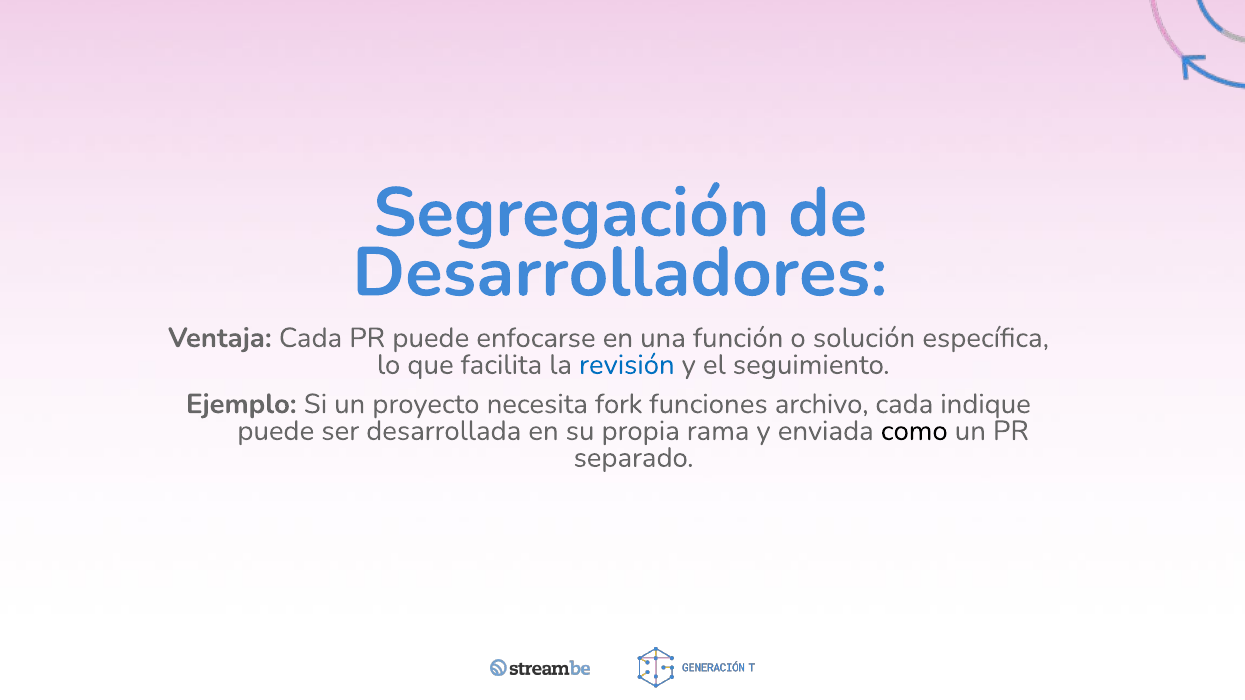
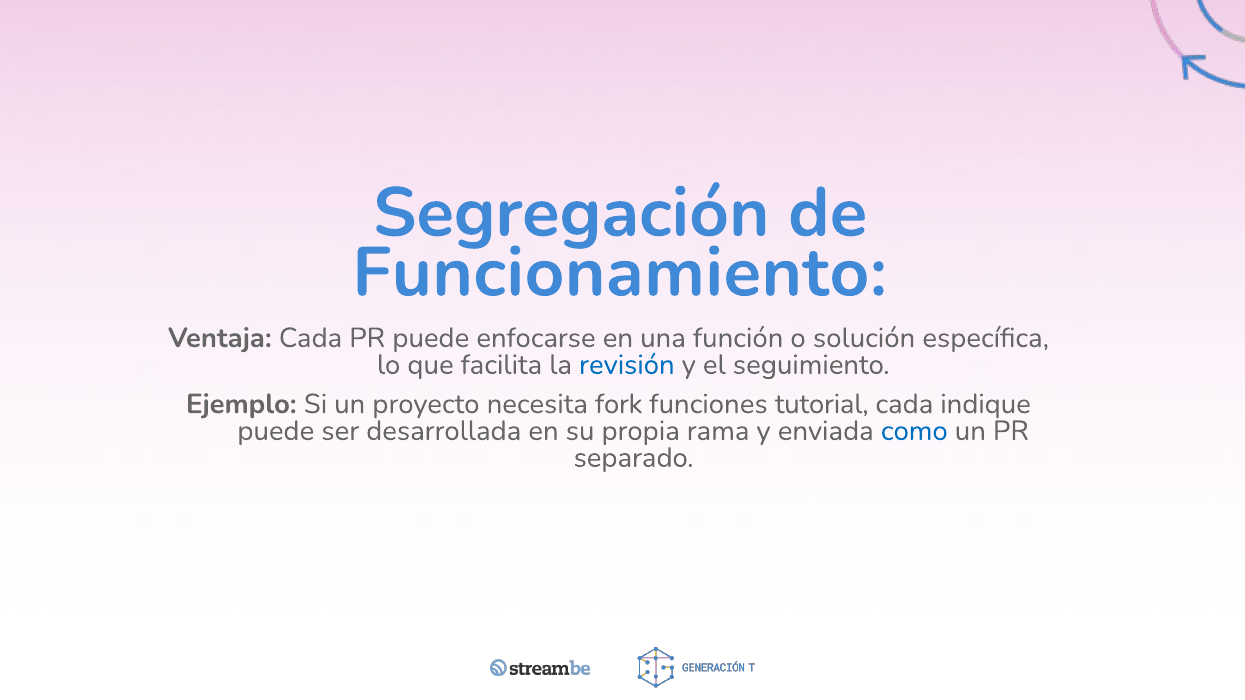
Desarrolladores: Desarrolladores -> Funcionamiento (620, 273)
archivo: archivo -> tutorial (822, 404)
como colour: black -> blue (914, 431)
